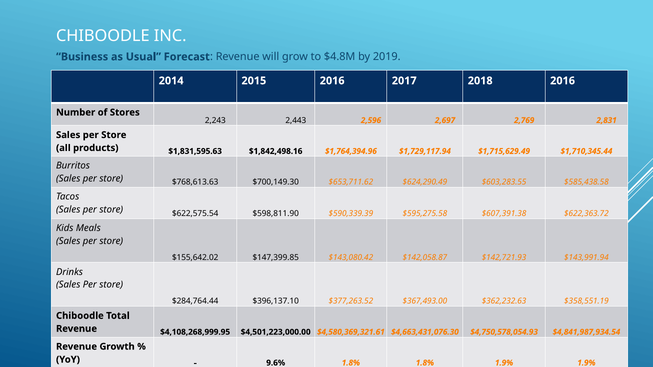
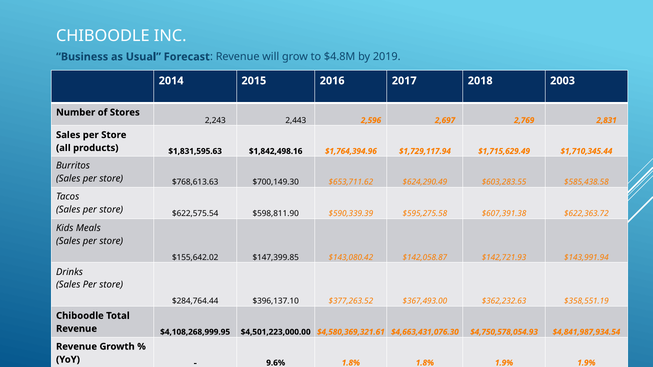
2018 2016: 2016 -> 2003 (563, 81)
